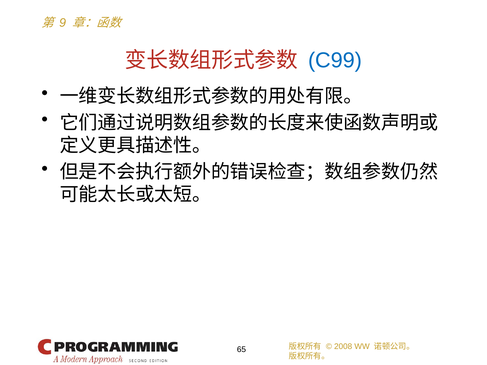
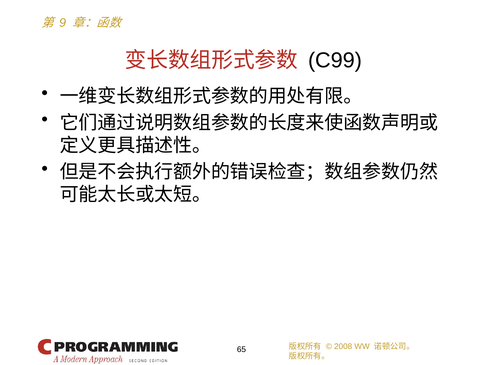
C99 colour: blue -> black (335, 60)
